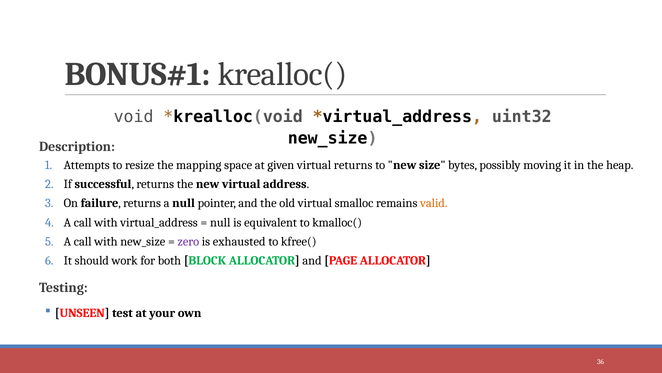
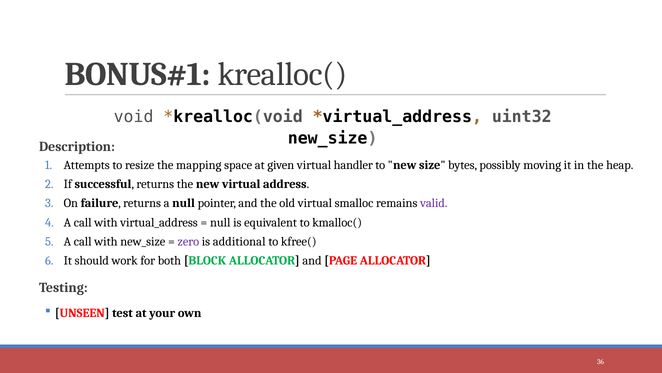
virtual returns: returns -> handler (353, 165)
valid colour: orange -> purple (434, 203)
exhausted: exhausted -> additional (239, 241)
